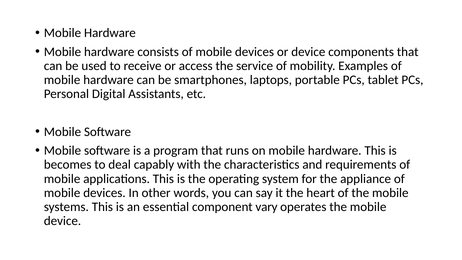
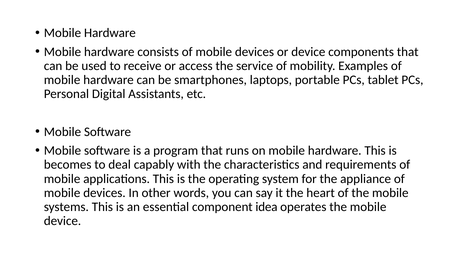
vary: vary -> idea (266, 207)
